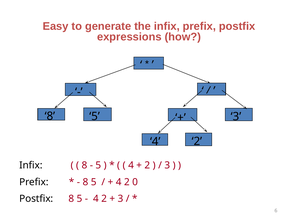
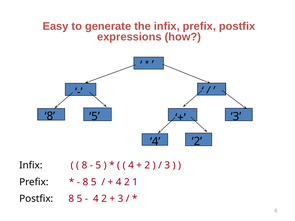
0: 0 -> 1 (135, 182)
